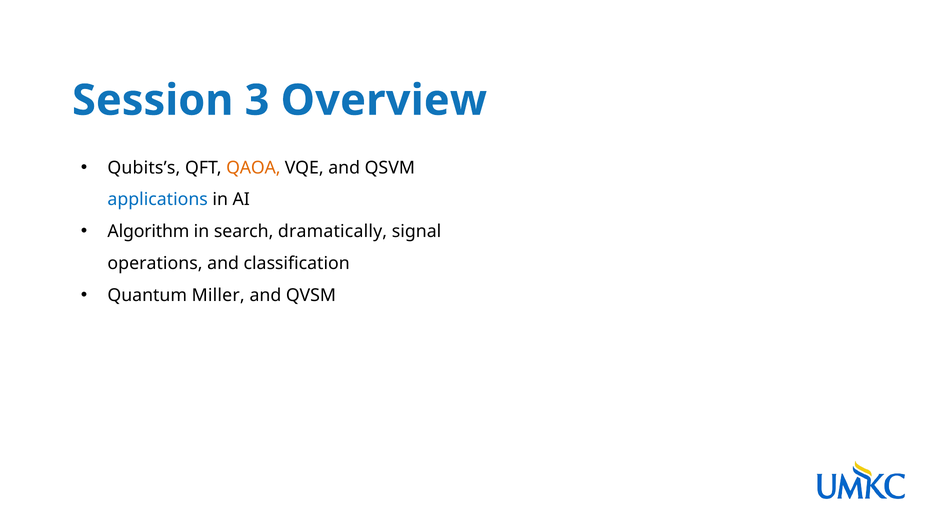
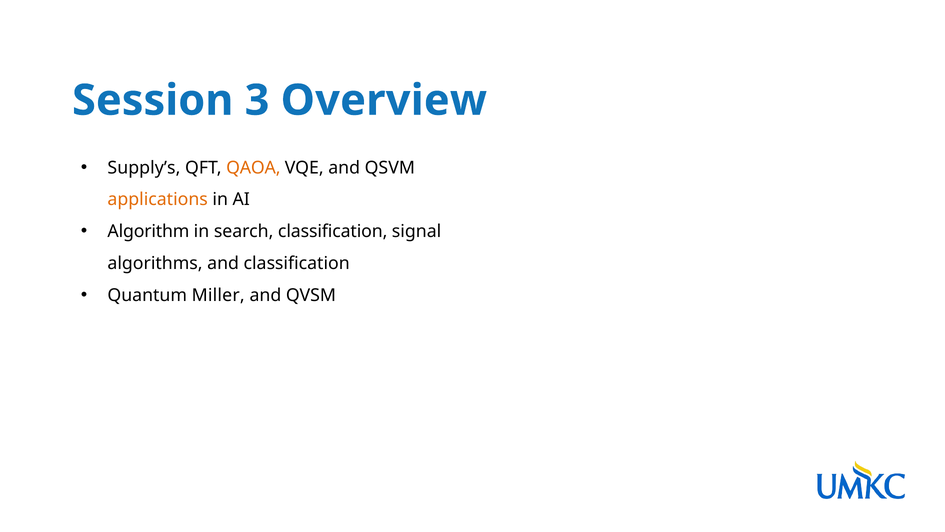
Qubits’s: Qubits’s -> Supply’s (144, 168)
applications colour: blue -> orange (158, 199)
search dramatically: dramatically -> classification (333, 231)
operations: operations -> algorithms (155, 263)
